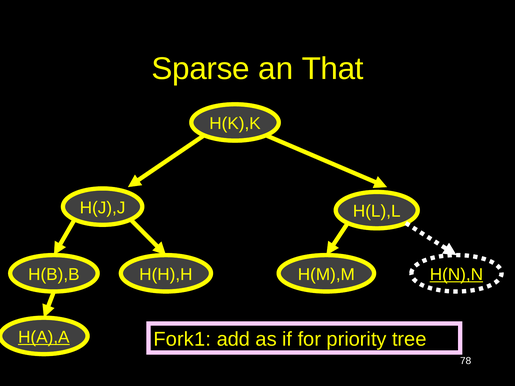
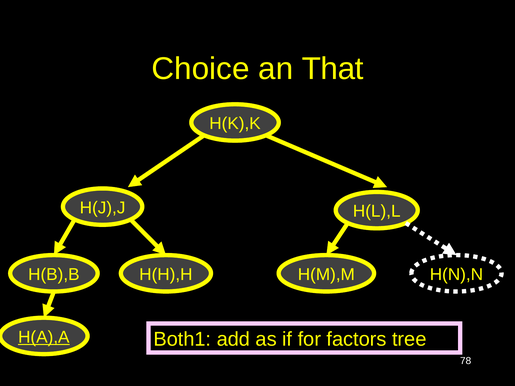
Sparse: Sparse -> Choice (201, 69)
H(N),N underline: present -> none (456, 275)
Fork1: Fork1 -> Both1 (182, 340)
priority: priority -> factors (357, 340)
